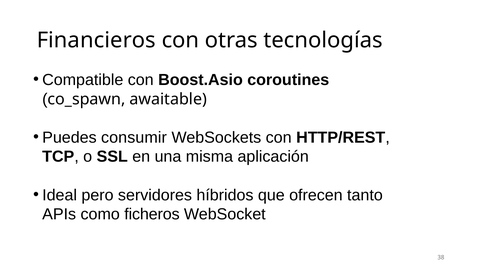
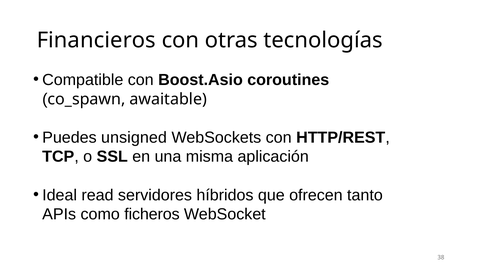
consumir: consumir -> unsigned (134, 138)
pero: pero -> read (98, 196)
